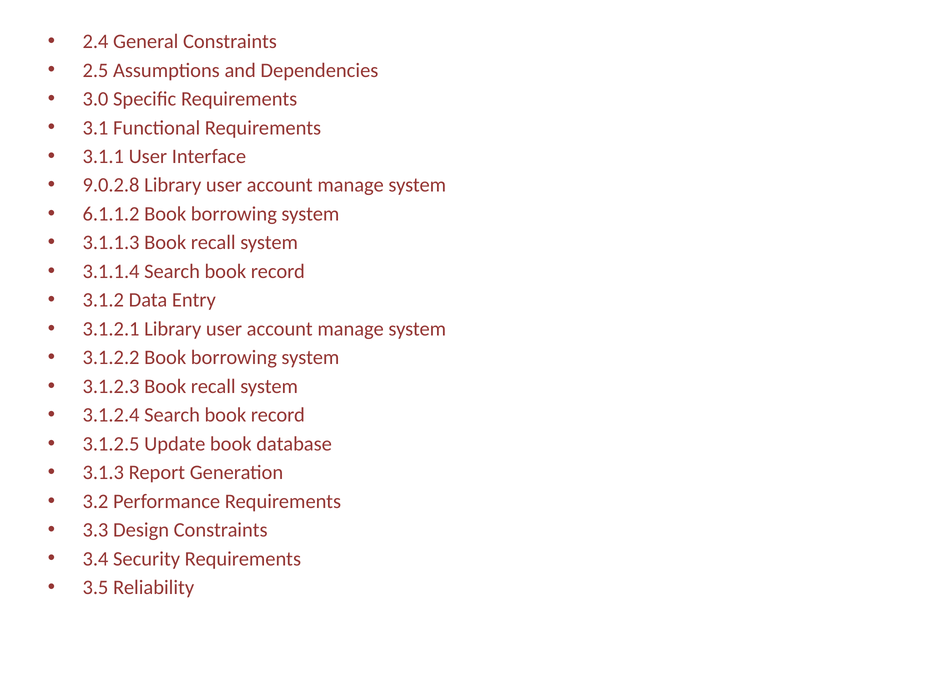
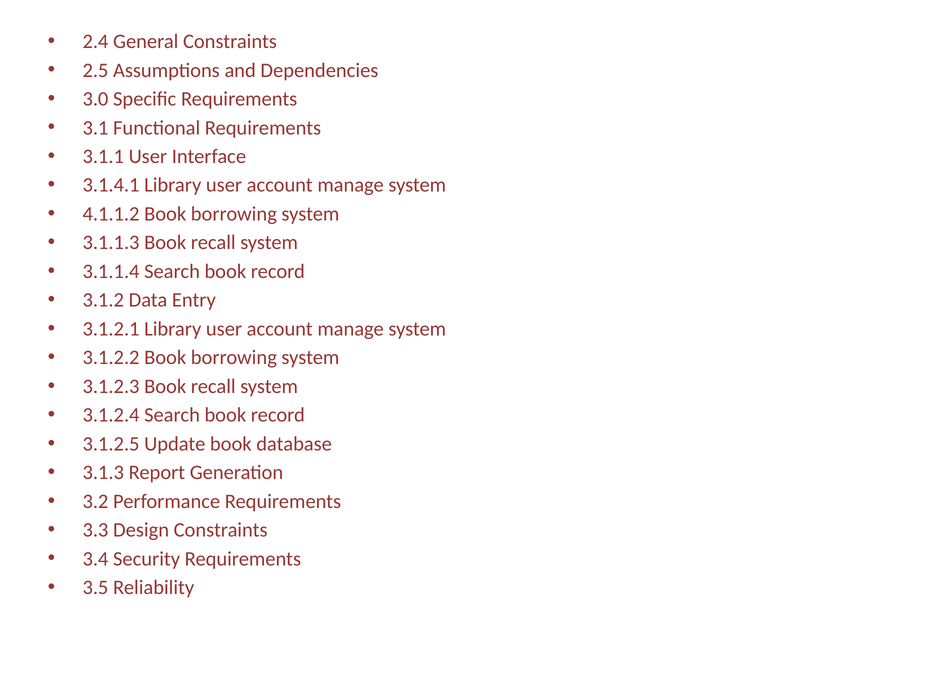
9.0.2.8: 9.0.2.8 -> 3.1.4.1 (111, 185)
6.1.1.2: 6.1.1.2 -> 4.1.1.2 (111, 214)
